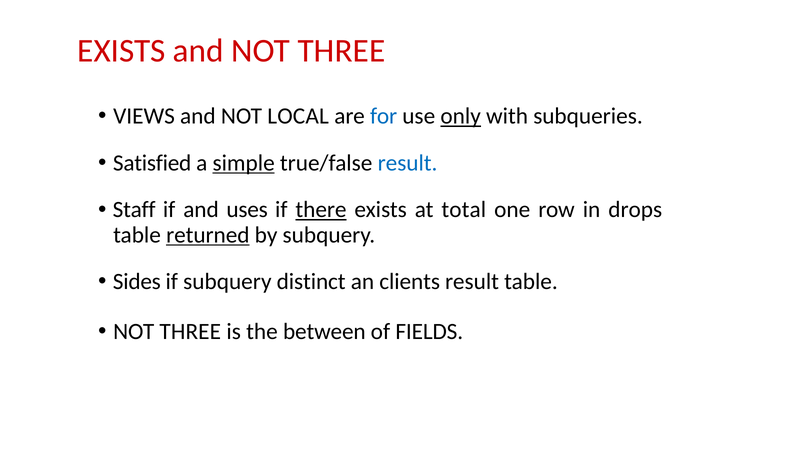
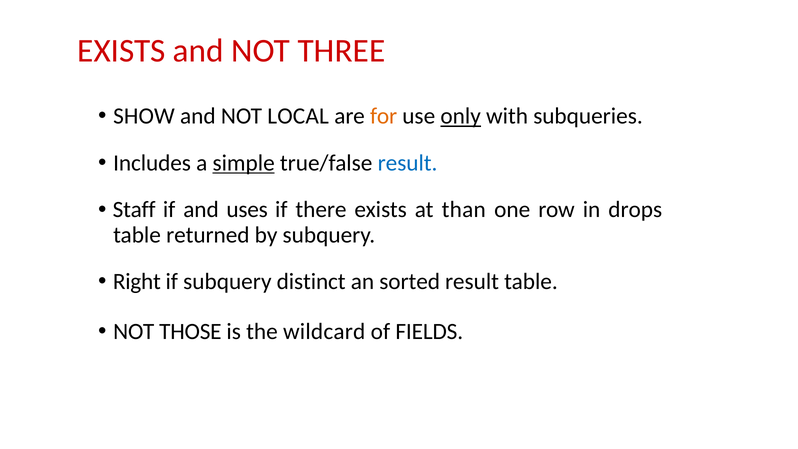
VIEWS: VIEWS -> SHOW (144, 116)
for colour: blue -> orange (384, 116)
Satisfied: Satisfied -> Includes (152, 163)
there underline: present -> none (321, 210)
total: total -> than (464, 210)
returned underline: present -> none (208, 235)
Sides: Sides -> Right (137, 282)
clients: clients -> sorted (410, 282)
THREE: THREE -> THOSE (190, 331)
between: between -> wildcard (324, 331)
